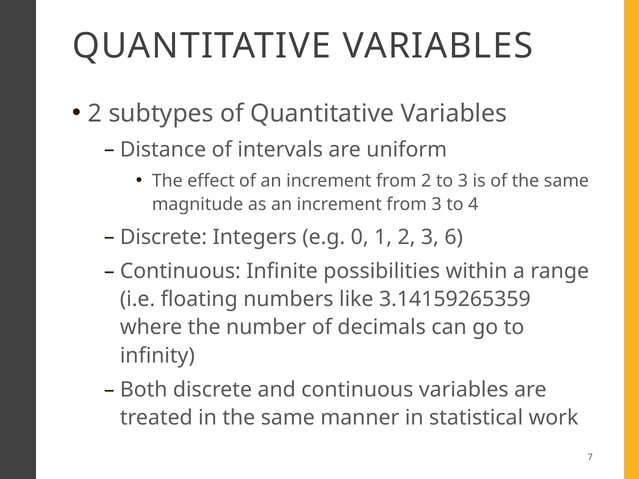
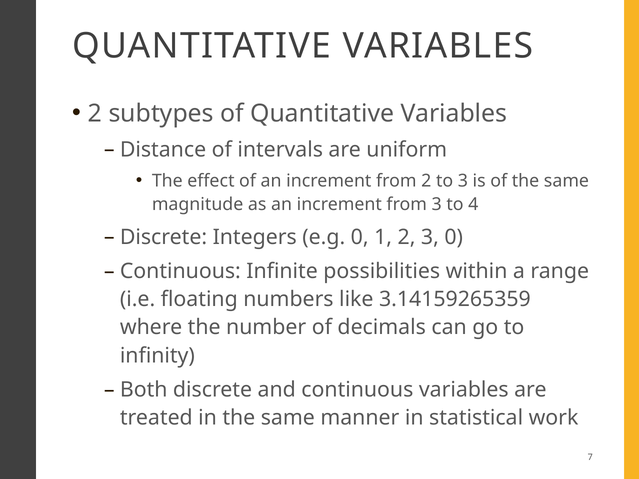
3 6: 6 -> 0 (454, 237)
